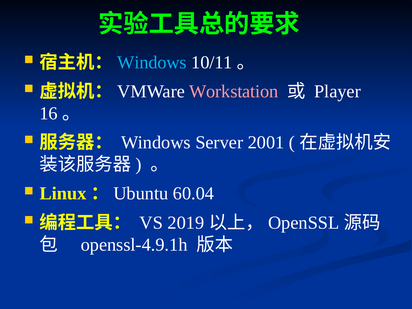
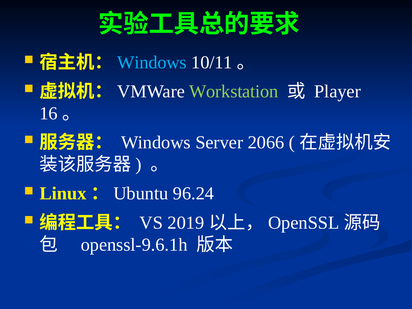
Workstation colour: pink -> light green (234, 91)
2001: 2001 -> 2066 (266, 143)
60.04: 60.04 -> 96.24 (194, 194)
openssl-4.9.1h: openssl-4.9.1h -> openssl-9.6.1h (134, 245)
